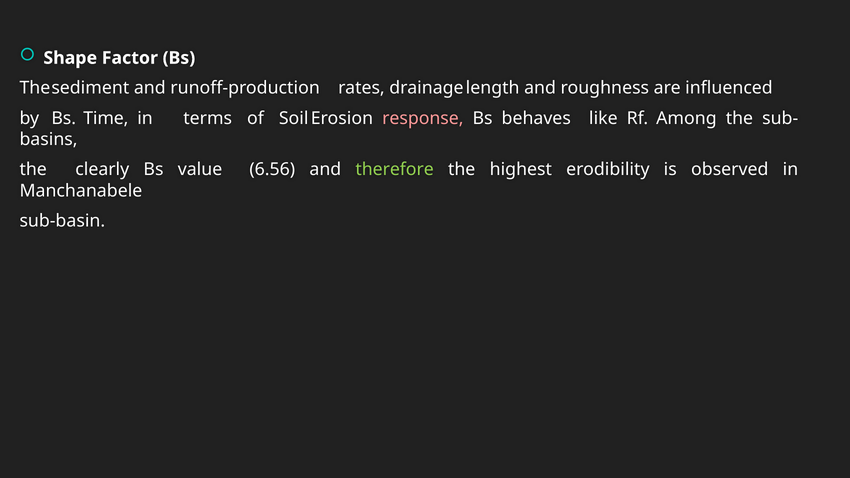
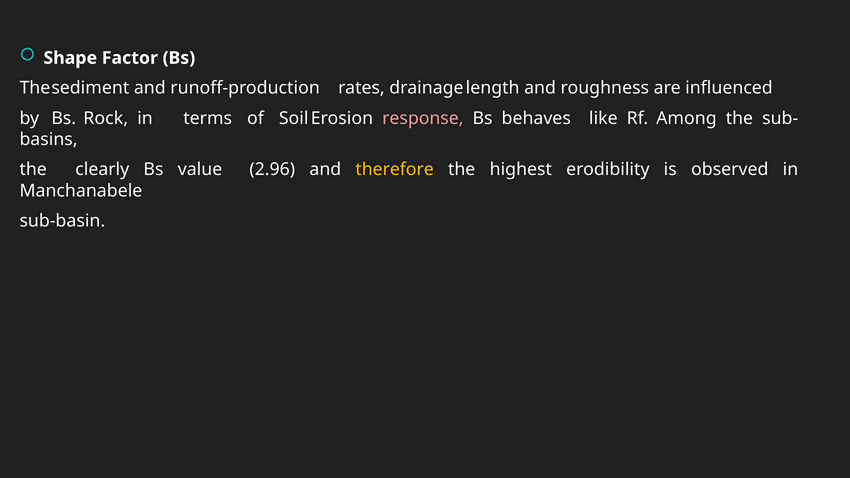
Time: Time -> Rock (106, 118)
6.56: 6.56 -> 2.96 (272, 170)
therefore colour: light green -> yellow (395, 170)
